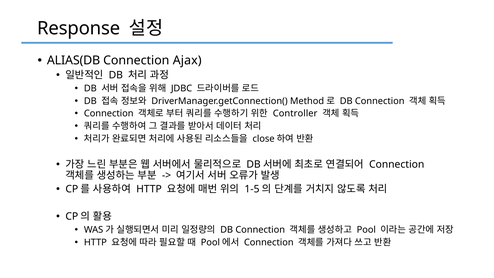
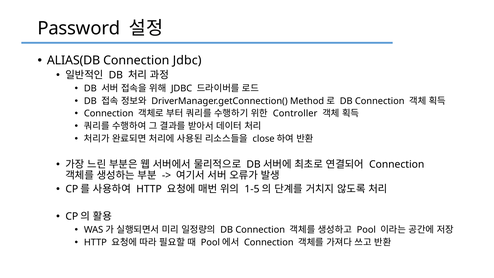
Response: Response -> Password (79, 28)
Connection Ajax: Ajax -> Jdbc (187, 60)
